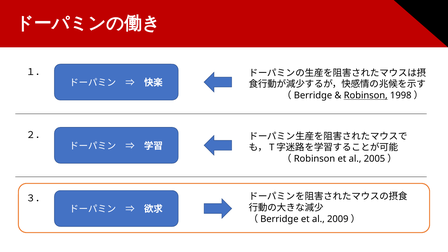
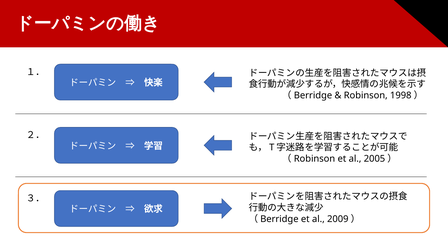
Robinson underline: present -> none (366, 95)
